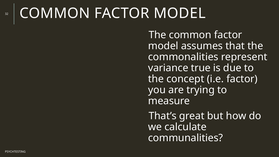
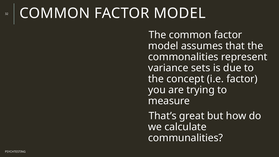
true: true -> sets (201, 68)
